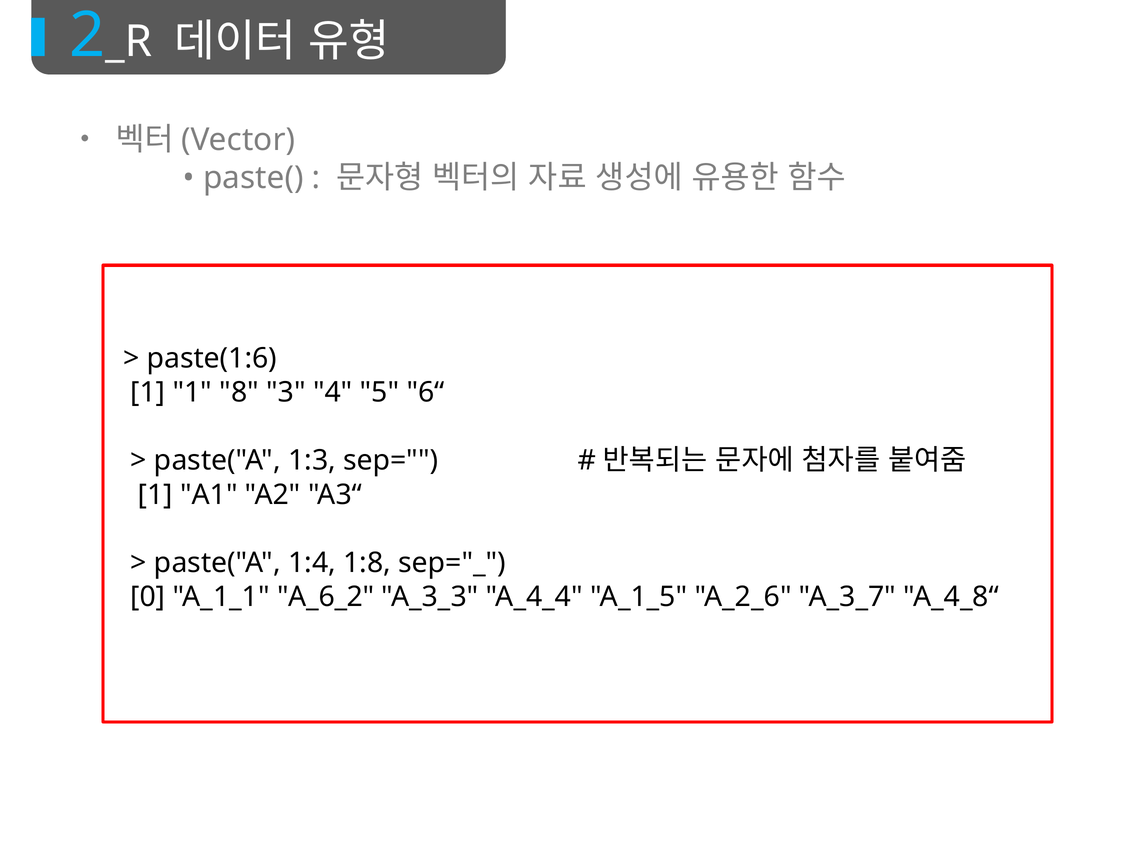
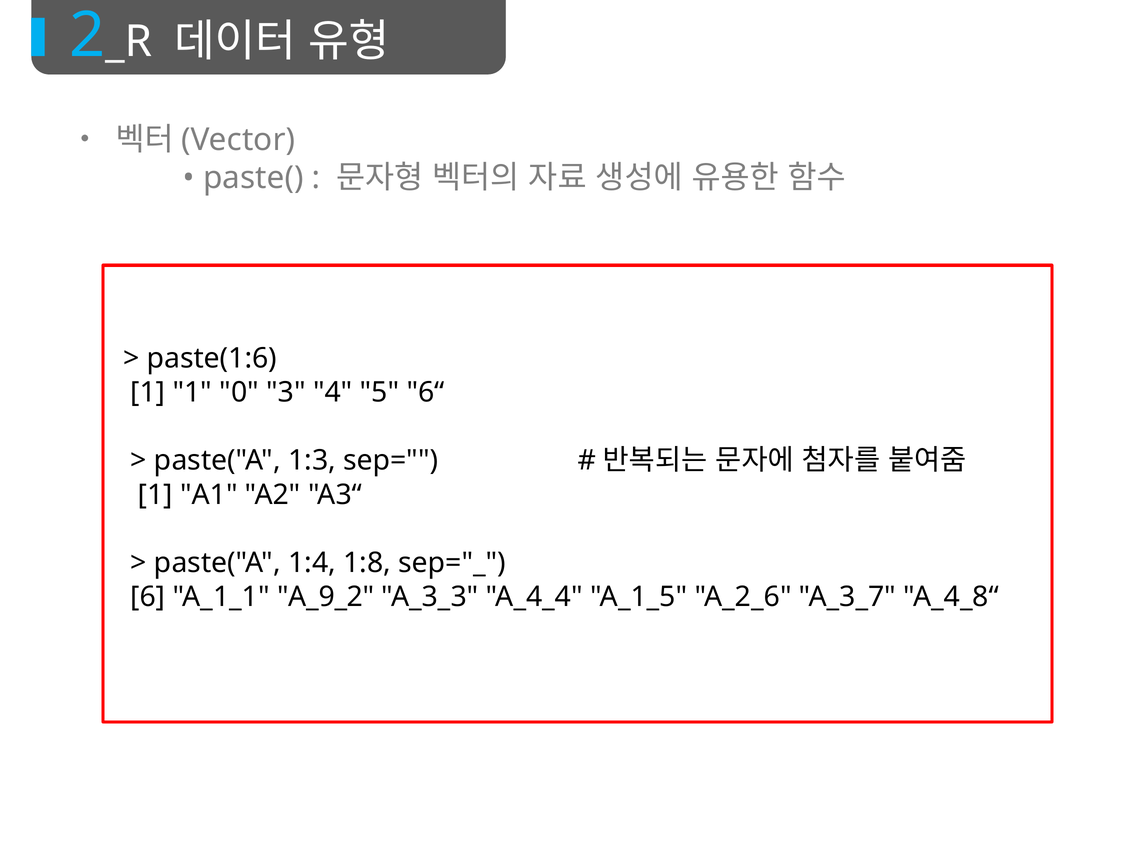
8: 8 -> 0 (239, 392)
0: 0 -> 6 (148, 597)
A_6_2: A_6_2 -> A_9_2 (326, 597)
